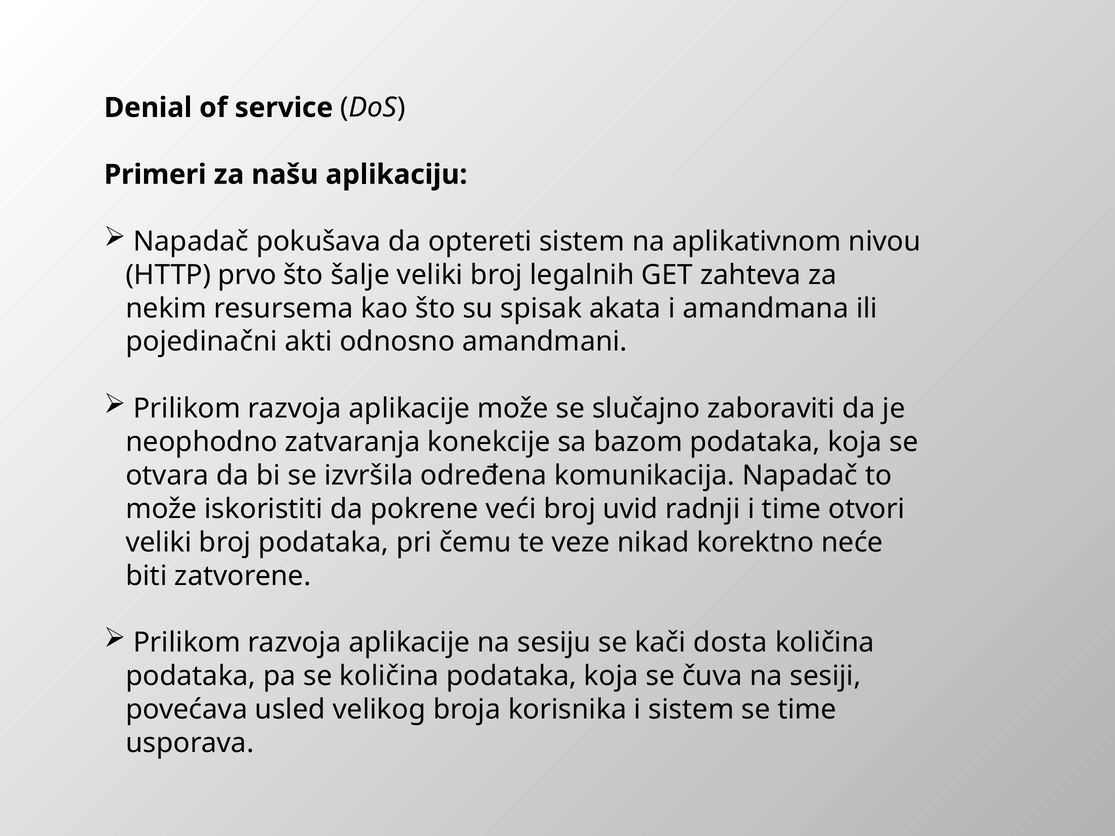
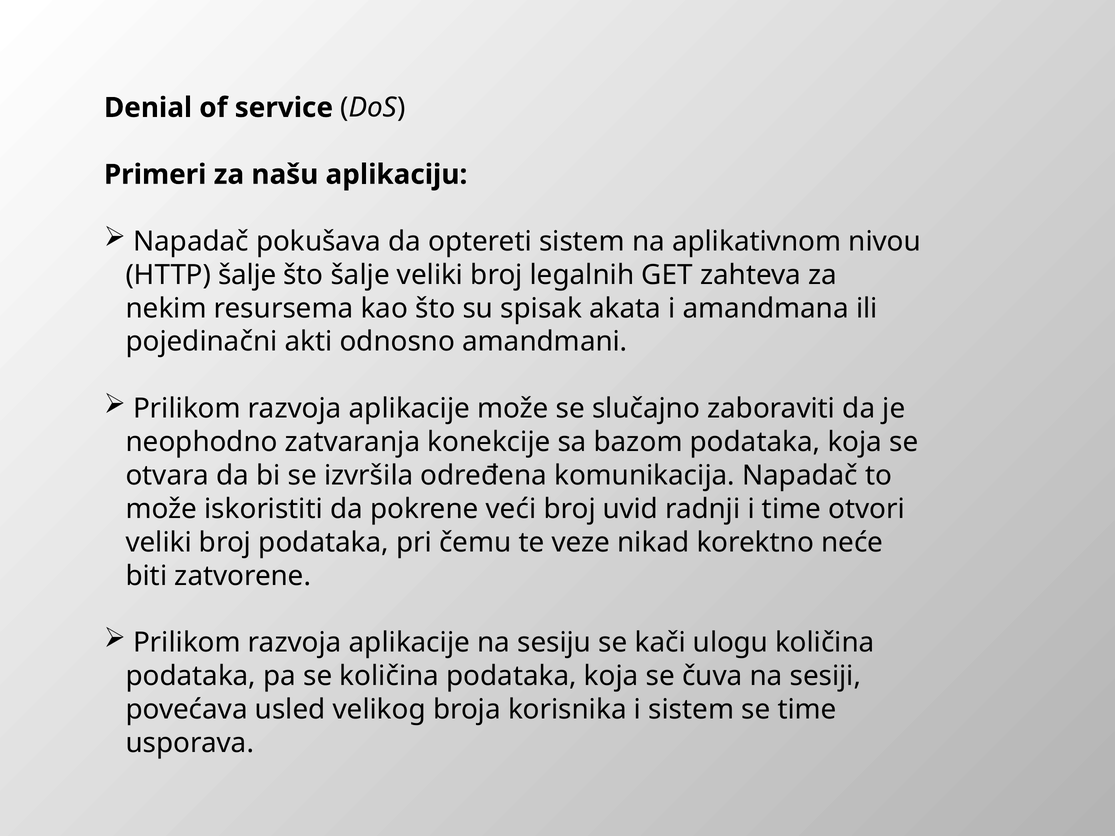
HTTP prvo: prvo -> šalje (247, 275)
dosta: dosta -> ulogu (730, 643)
